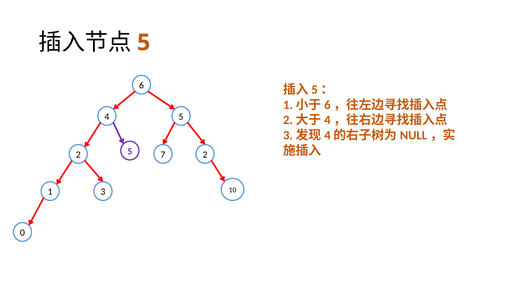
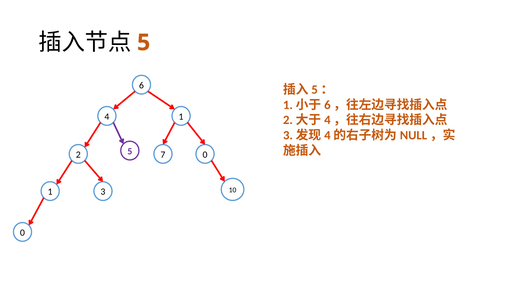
4 5: 5 -> 1 (181, 116)
7 2: 2 -> 0 (205, 154)
